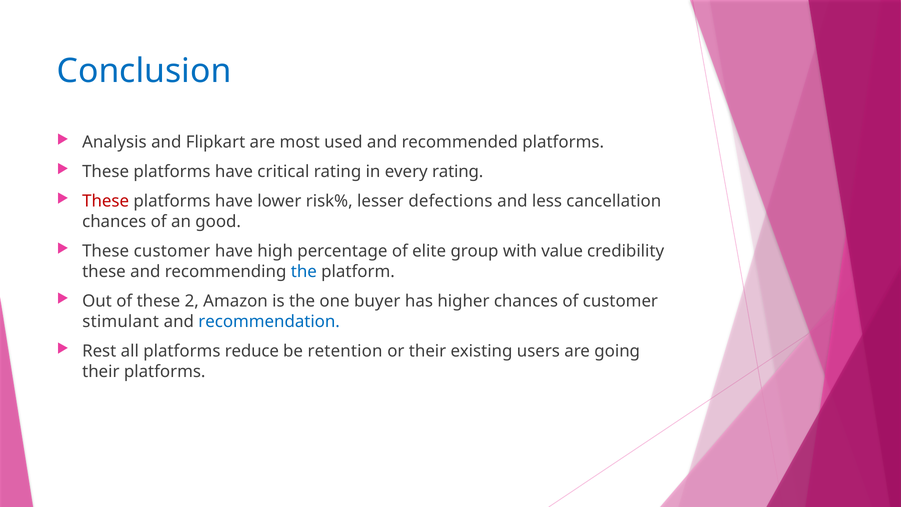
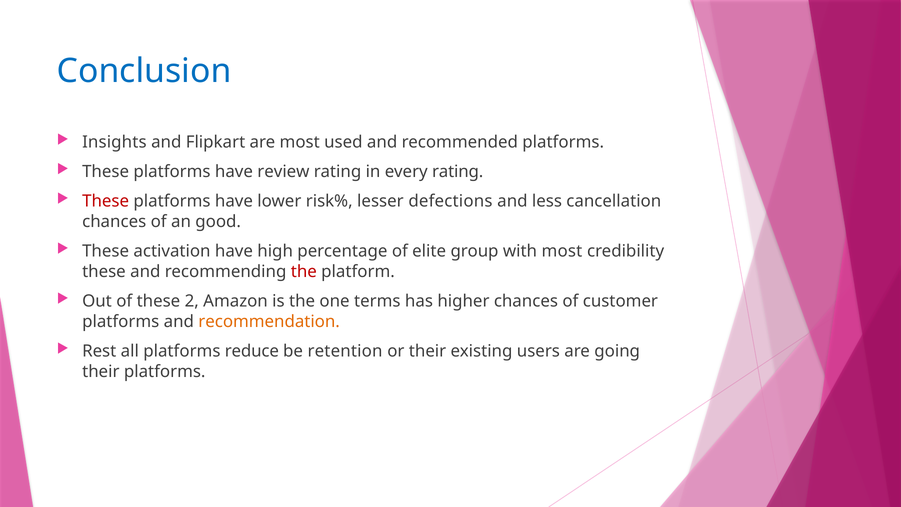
Analysis: Analysis -> Insights (114, 142)
critical: critical -> review (283, 172)
These customer: customer -> activation (172, 251)
with value: value -> most (562, 251)
the colour: blue -> red (304, 272)
buyer: buyer -> terms (377, 301)
stimulant: stimulant -> platforms (121, 321)
recommendation colour: blue -> orange (269, 321)
